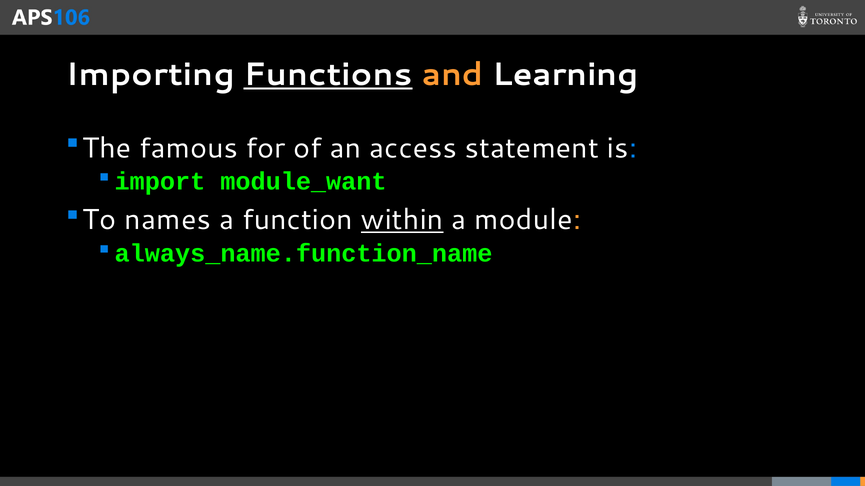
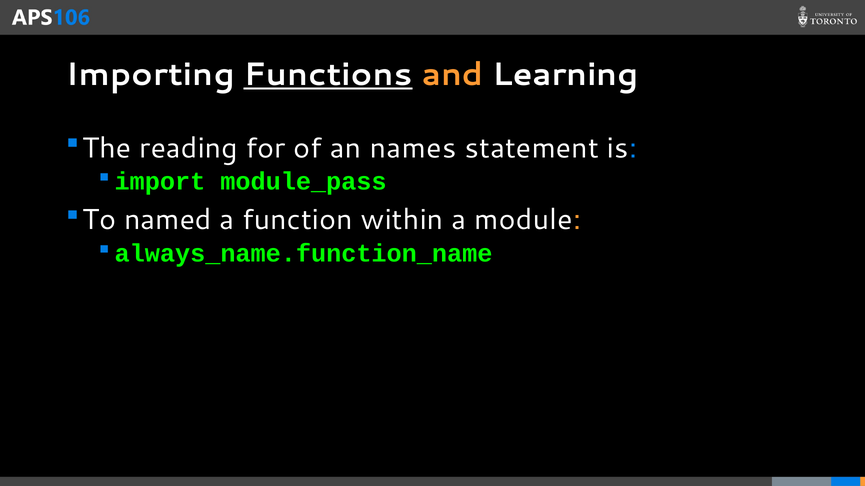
famous: famous -> reading (189, 148)
access: access -> names (413, 148)
module_want: module_want -> module_pass (303, 182)
names: names -> named (168, 220)
within underline: present -> none (402, 220)
